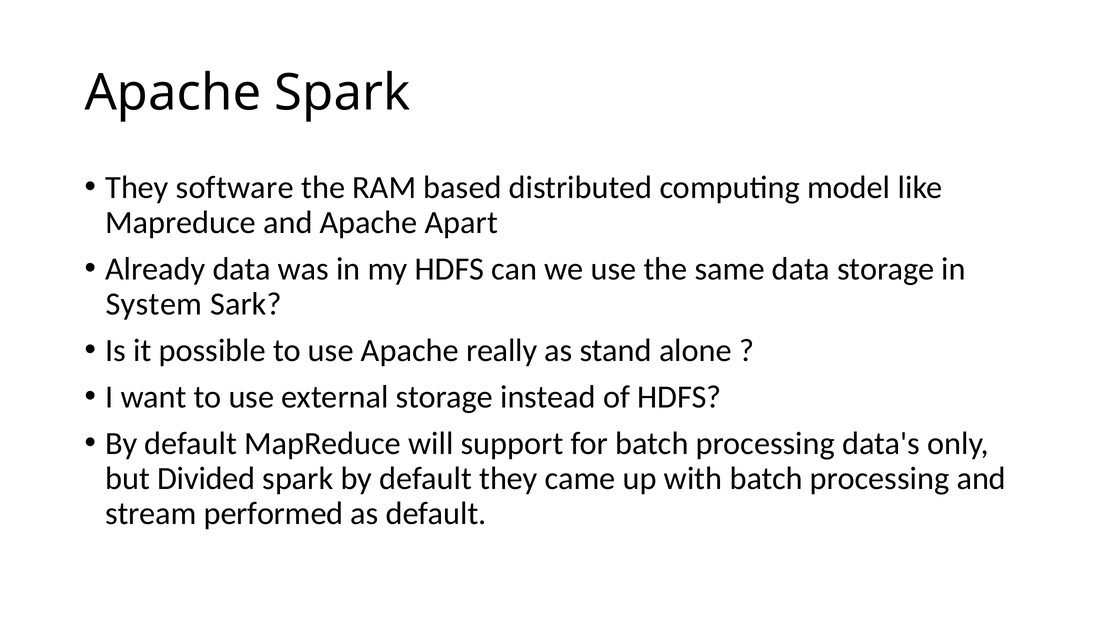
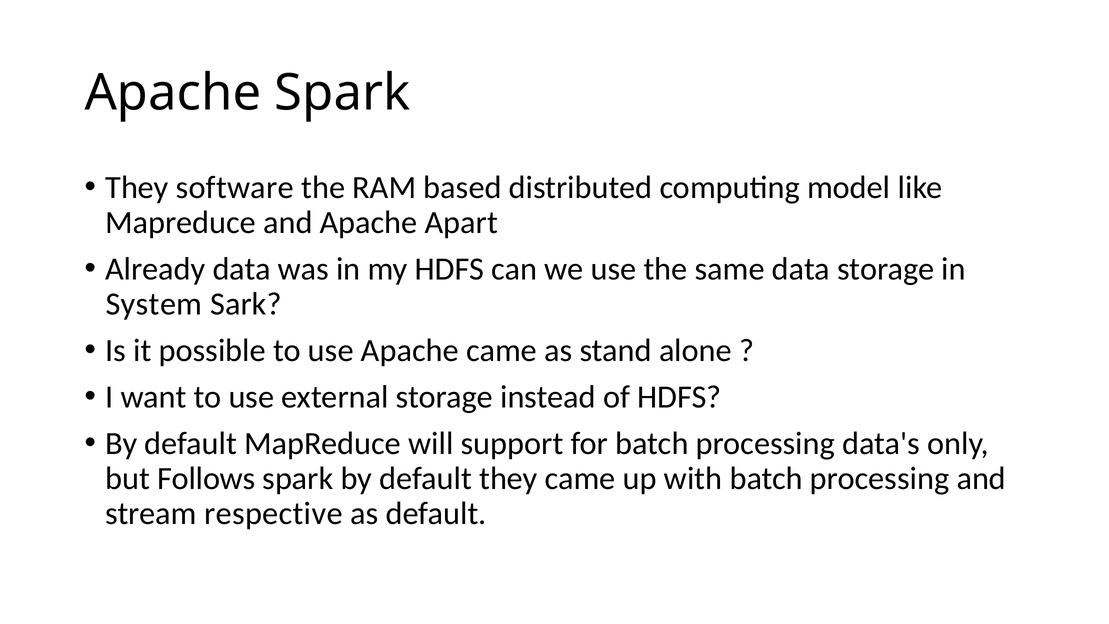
Apache really: really -> came (502, 350)
Divided: Divided -> Follows (206, 478)
performed: performed -> respective (273, 513)
